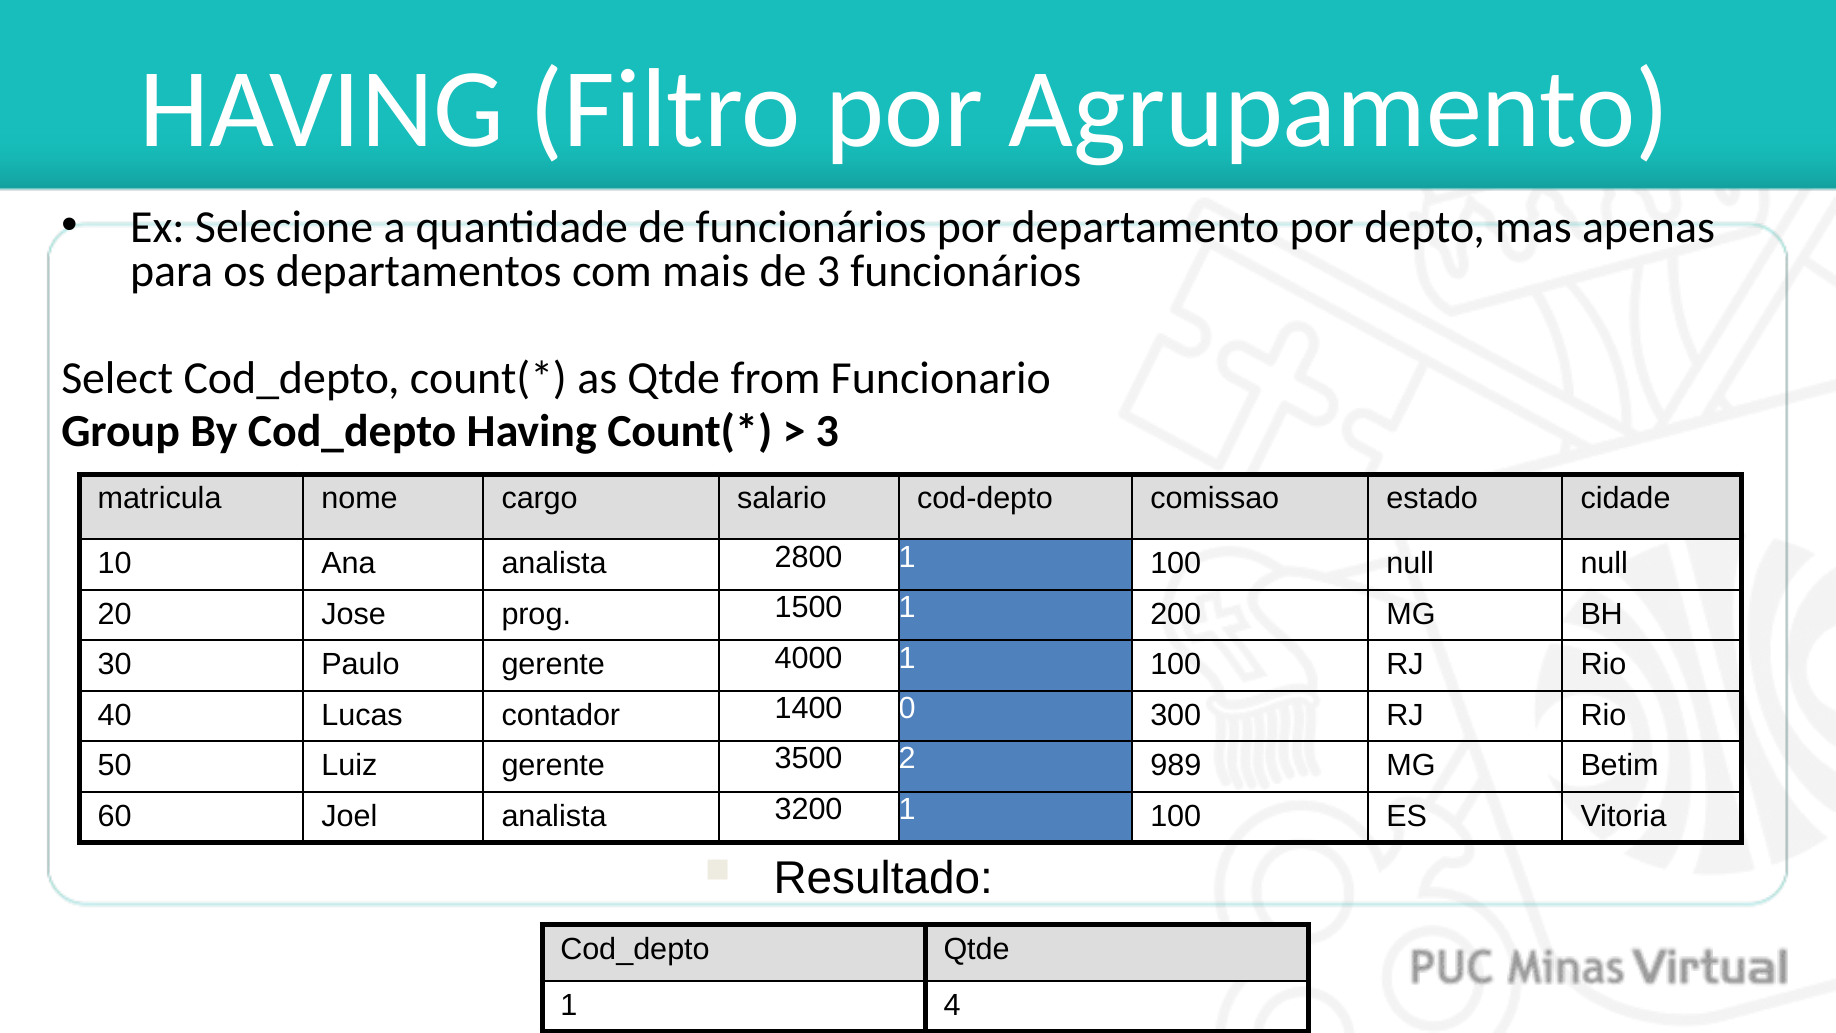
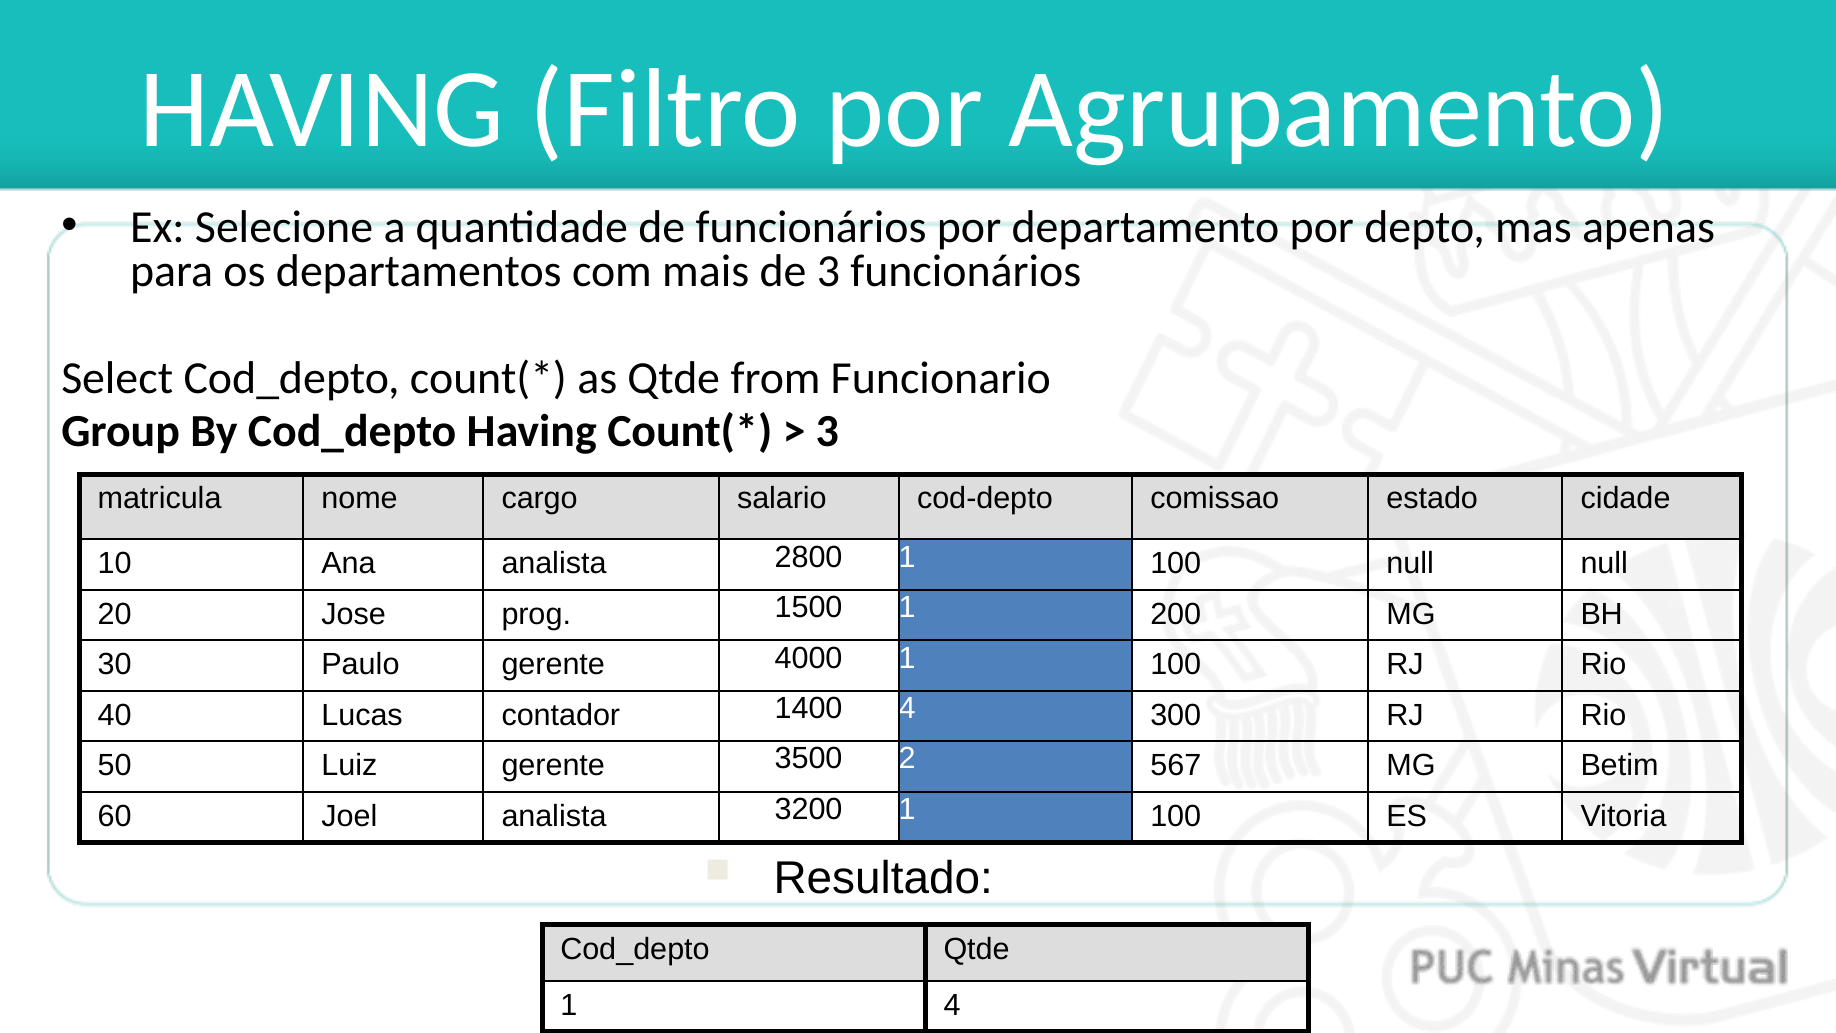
1400 0: 0 -> 4 (907, 708)
989: 989 -> 567 (1176, 766)
